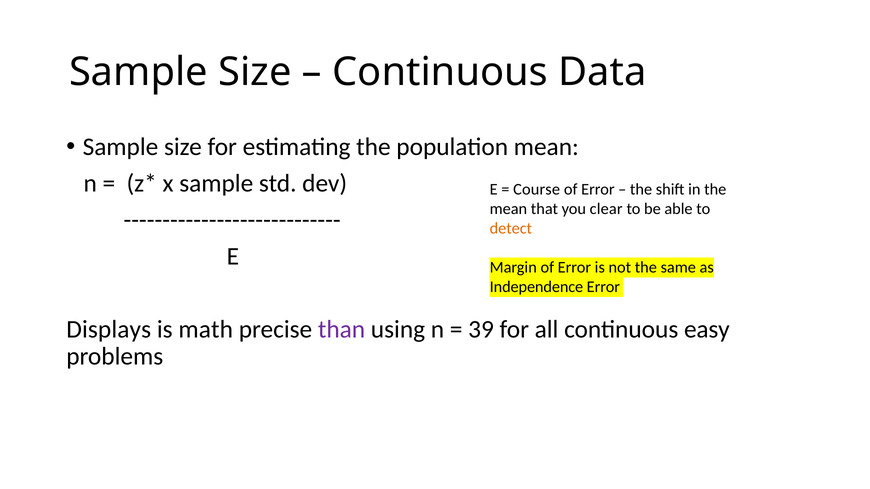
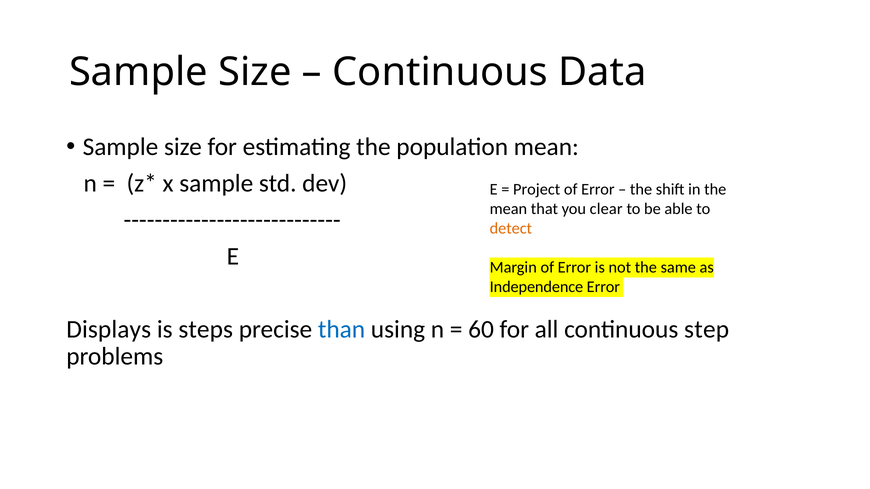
Course: Course -> Project (537, 189)
math: math -> steps (206, 329)
than colour: purple -> blue (342, 329)
39: 39 -> 60 (481, 329)
easy: easy -> step (707, 329)
